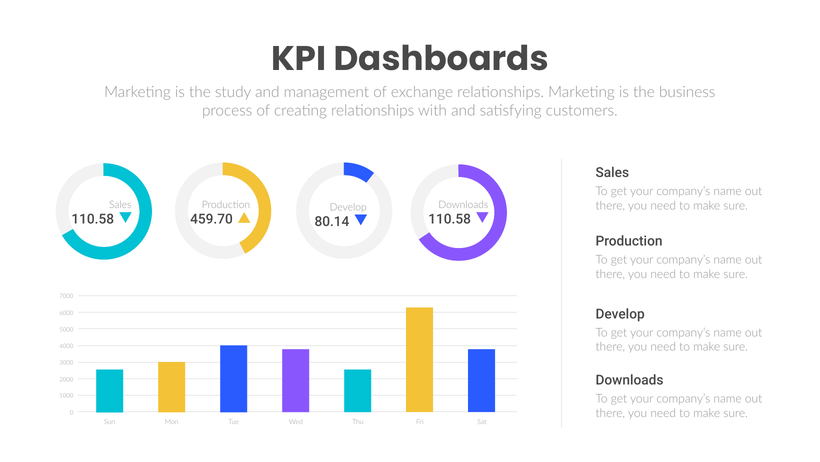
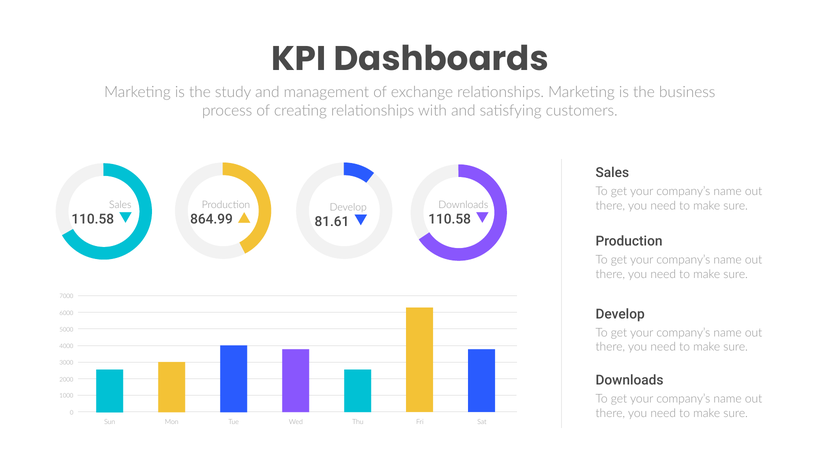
459.70: 459.70 -> 864.99 (211, 219)
80.14: 80.14 -> 81.61 (332, 221)
